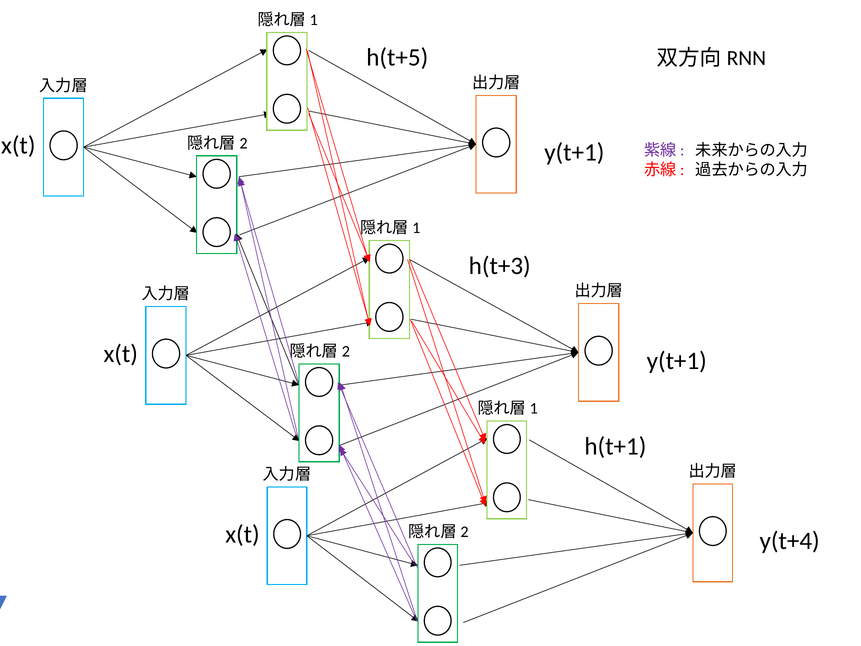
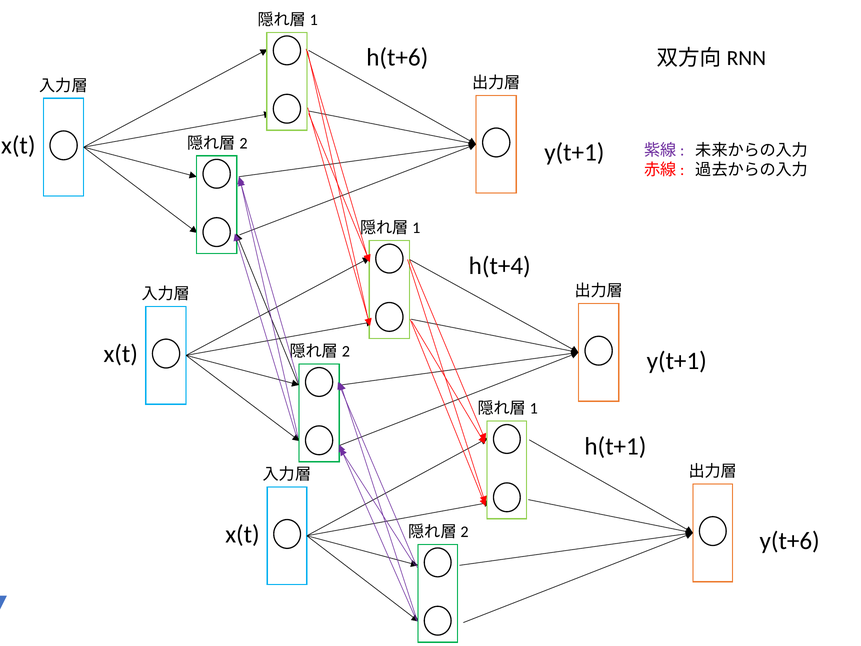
h(t+5: h(t+5 -> h(t+6 (397, 58)
h(t+3: h(t+3 -> h(t+4 (500, 266)
y(t+4: y(t+4 -> y(t+6 (790, 541)
